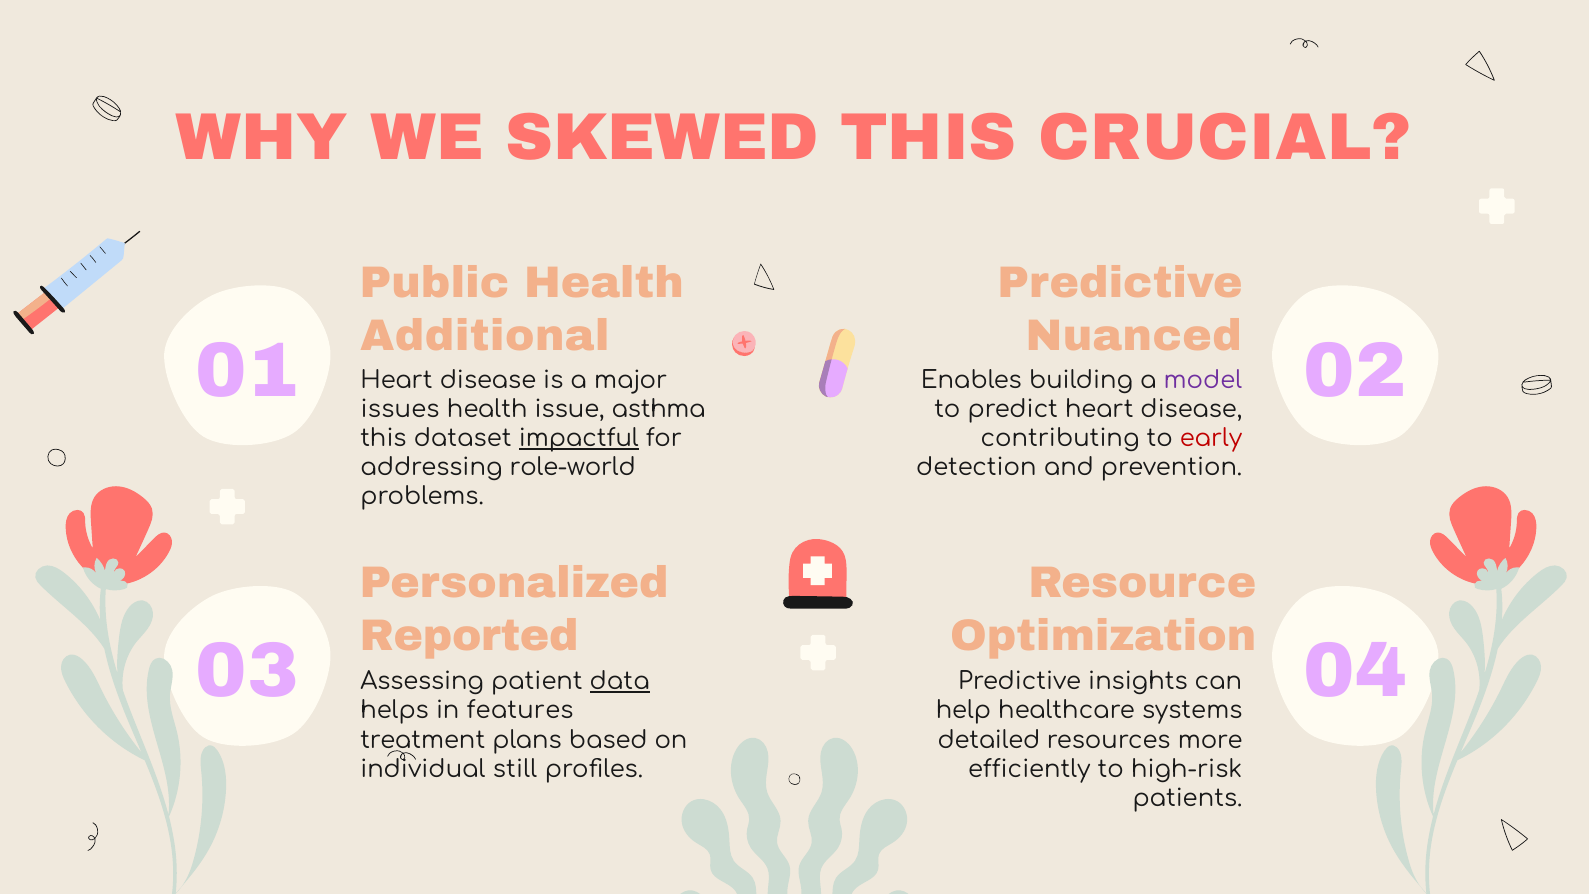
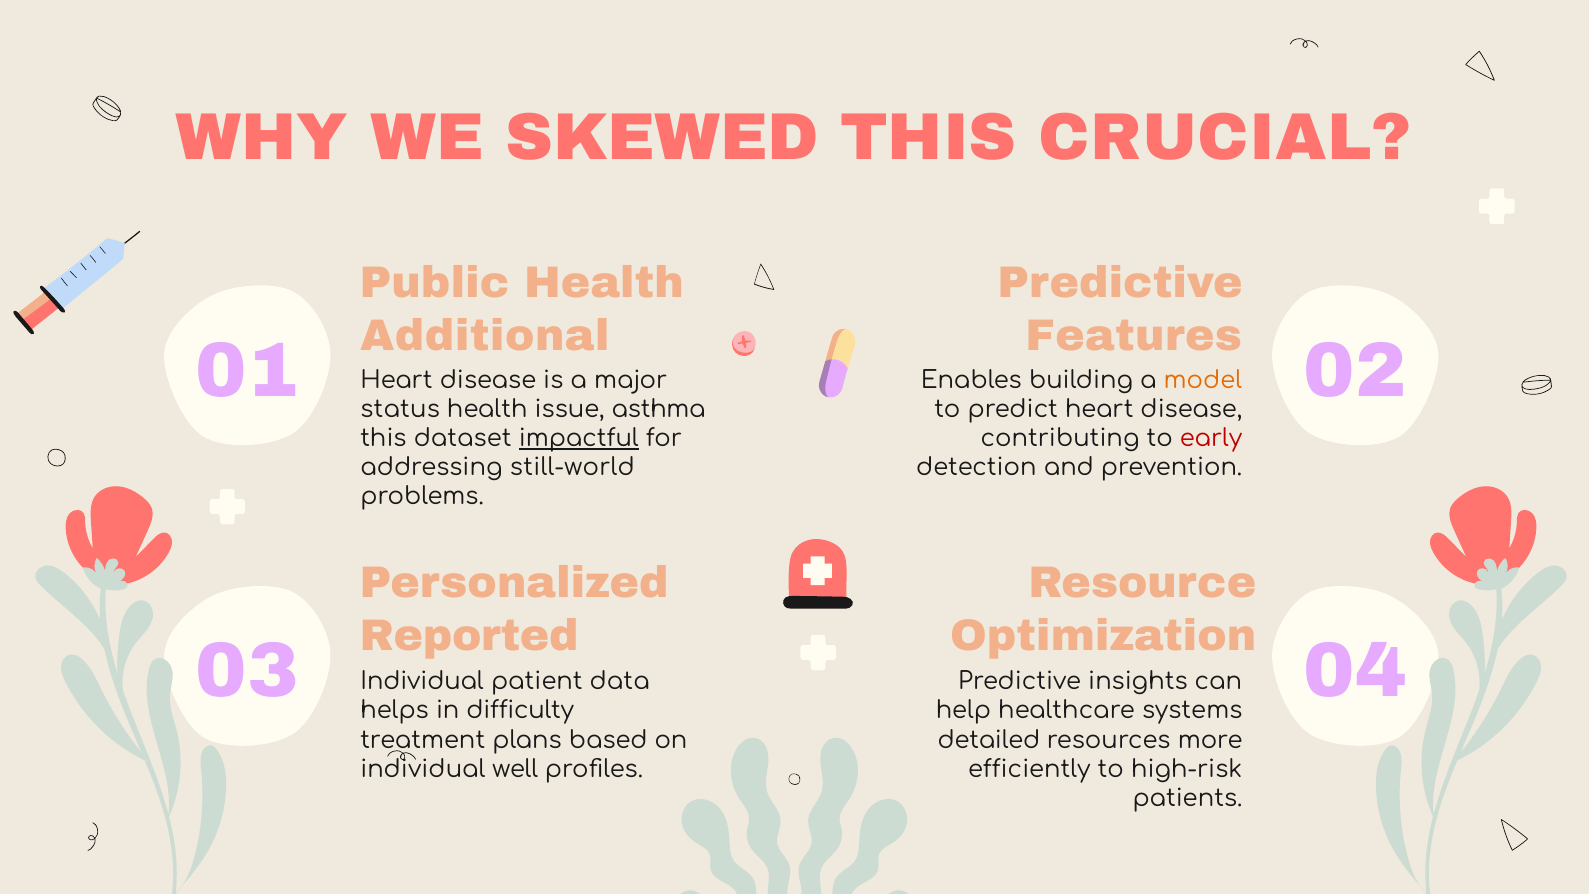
Nuanced: Nuanced -> Features (1134, 336)
model colour: purple -> orange (1203, 380)
issues: issues -> status (400, 409)
role-world: role-world -> still-world (572, 468)
03 Assessing: Assessing -> Individual (422, 682)
data underline: present -> none (620, 682)
features: features -> difficulty (520, 711)
still: still -> well (515, 769)
